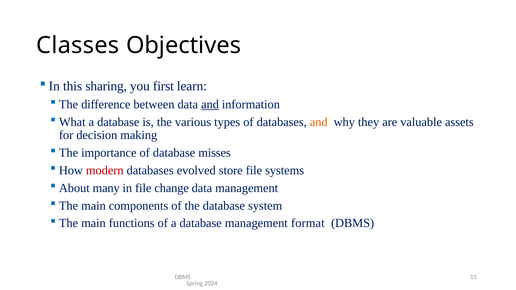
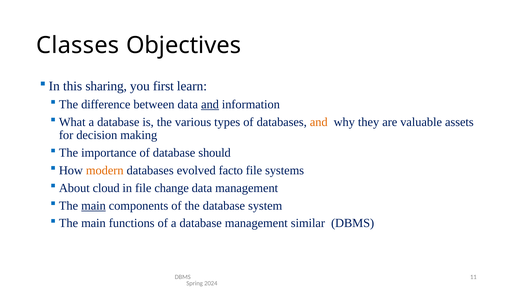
misses: misses -> should (215, 153)
modern colour: red -> orange (105, 171)
store: store -> facto (231, 171)
many: many -> cloud (106, 188)
main underline: none -> present (93, 206)
format: format -> similar (308, 223)
